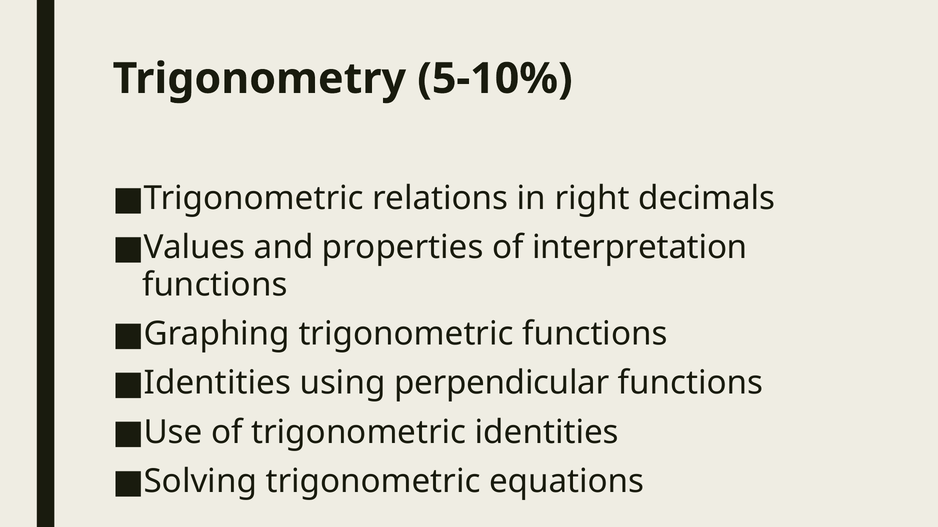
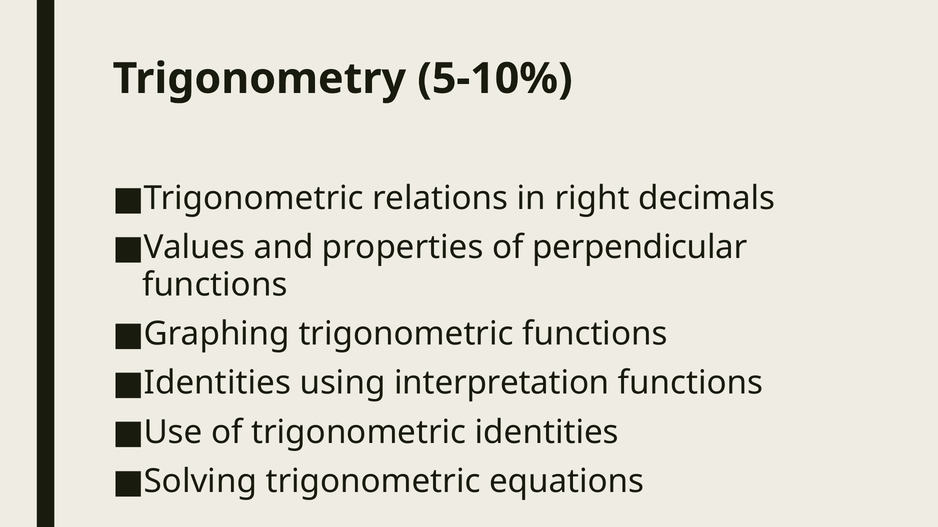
interpretation: interpretation -> perpendicular (640, 248)
perpendicular: perpendicular -> interpretation (502, 383)
